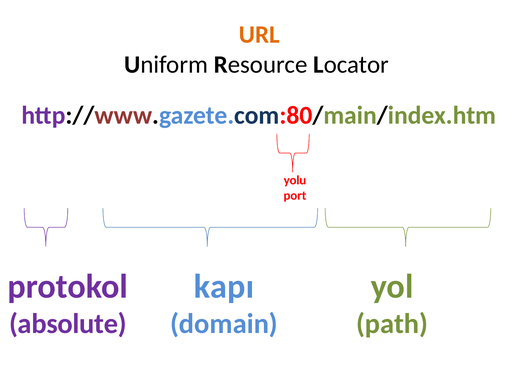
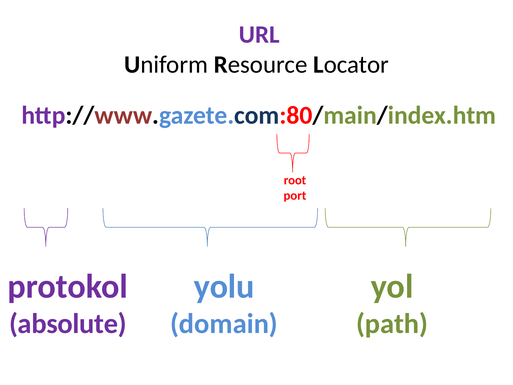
URL colour: orange -> purple (259, 35)
yolu: yolu -> root (295, 180)
kapı: kapı -> yolu (224, 286)
